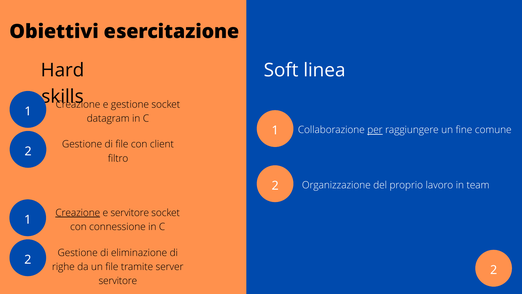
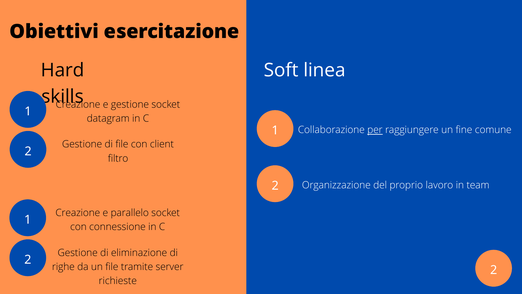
Creazione underline: present -> none (78, 213)
e servitore: servitore -> parallelo (130, 213)
servitore: servitore -> richieste (118, 280)
